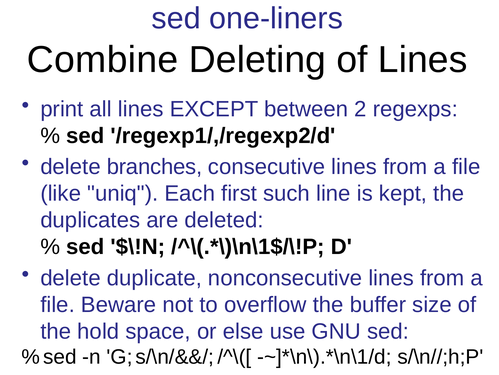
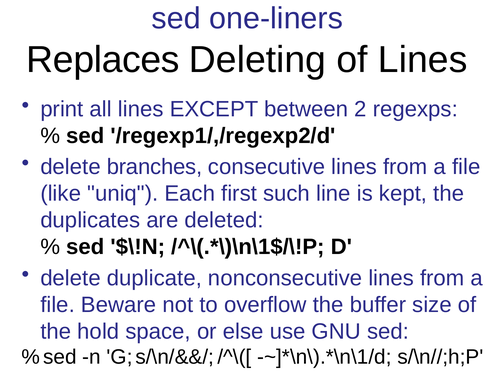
Combine: Combine -> Replaces (103, 60)
